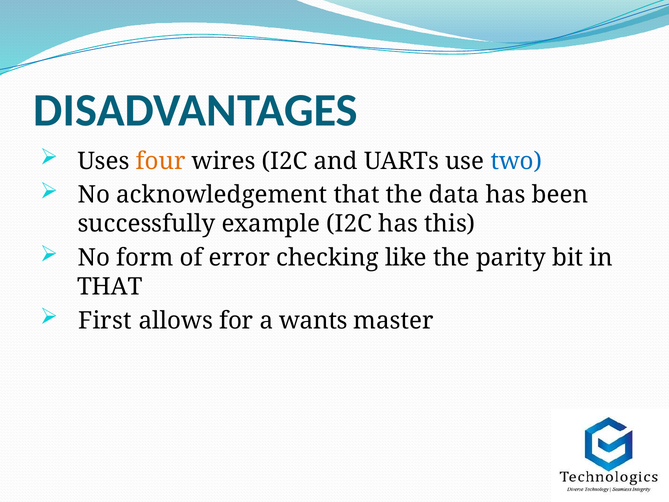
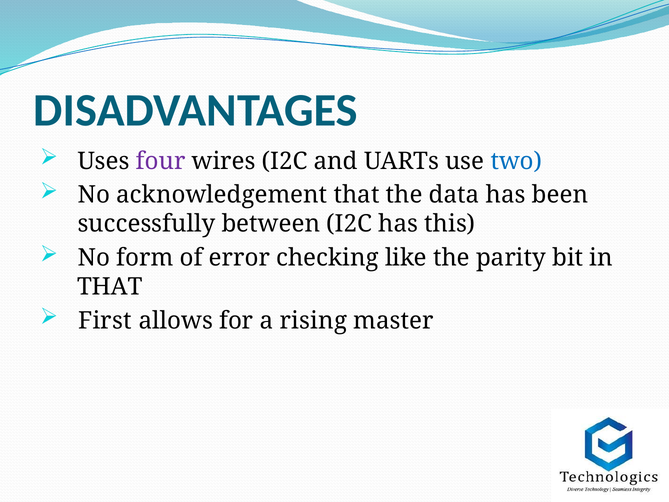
four colour: orange -> purple (161, 161)
example: example -> between (271, 224)
wants: wants -> rising (313, 320)
